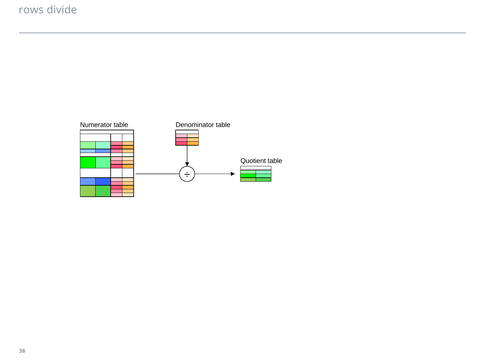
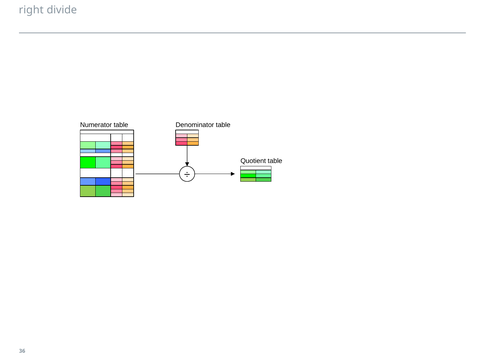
rows: rows -> right (31, 10)
